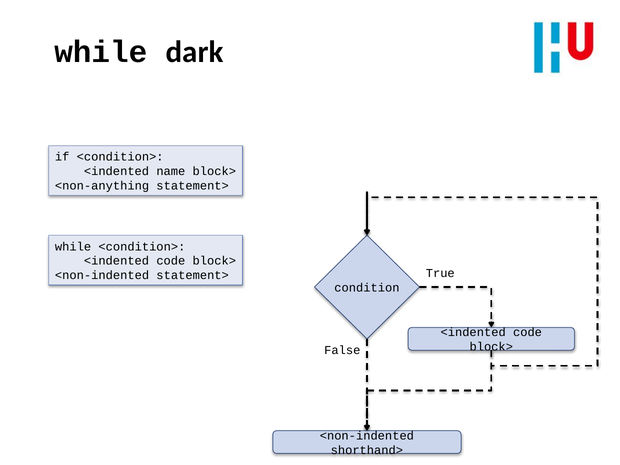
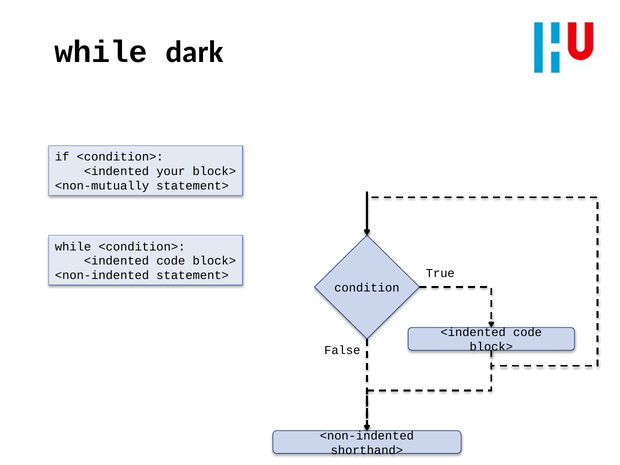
name: name -> your (171, 171)
<non-anything: <non-anything -> <non-mutually (102, 186)
